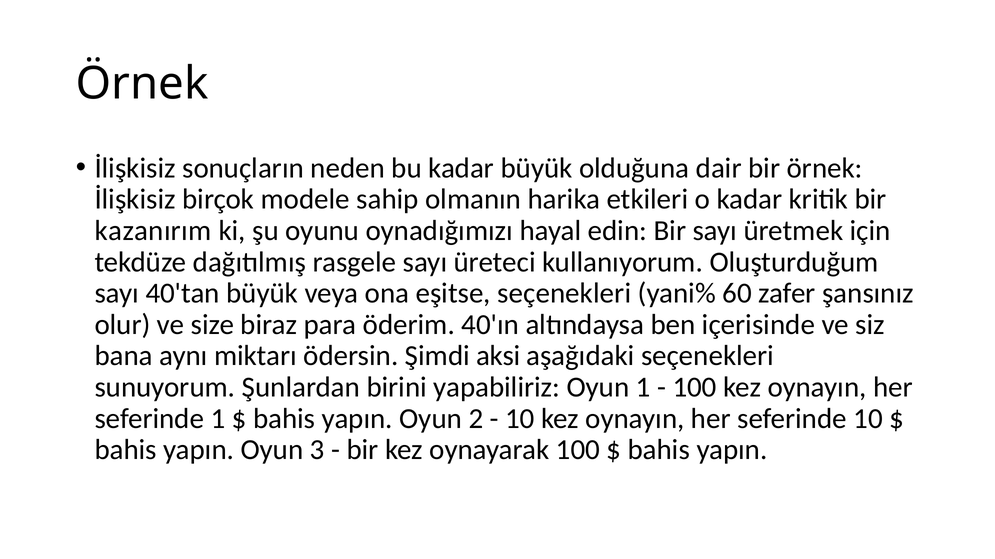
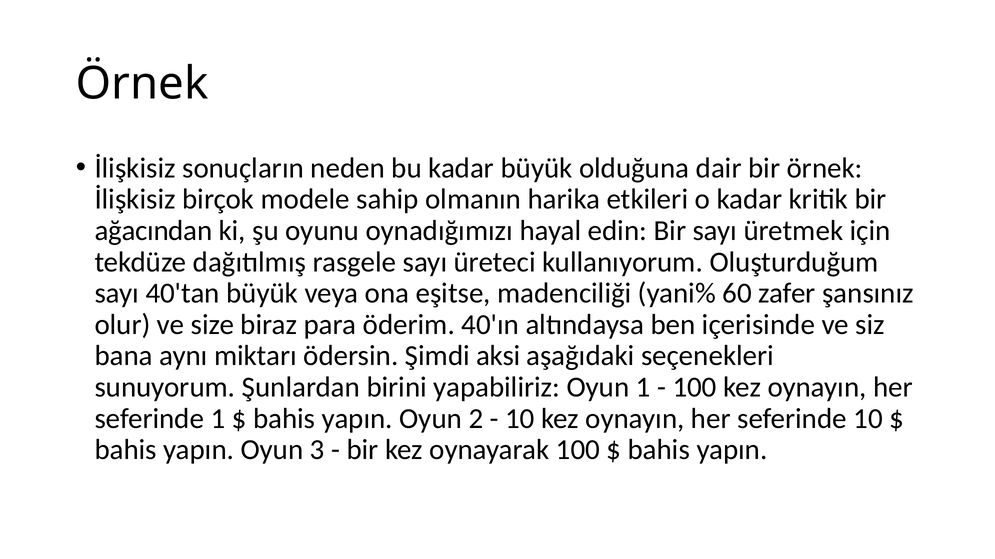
kazanırım: kazanırım -> ağacından (153, 231)
eşitse seçenekleri: seçenekleri -> madenciliği (564, 294)
